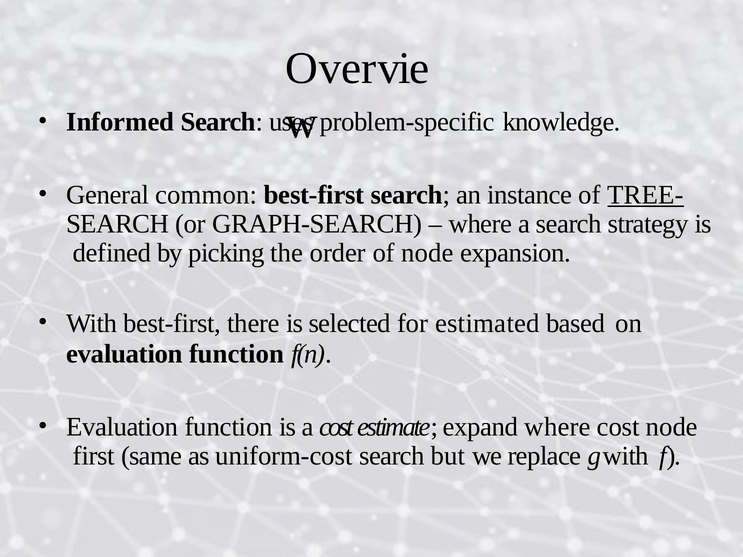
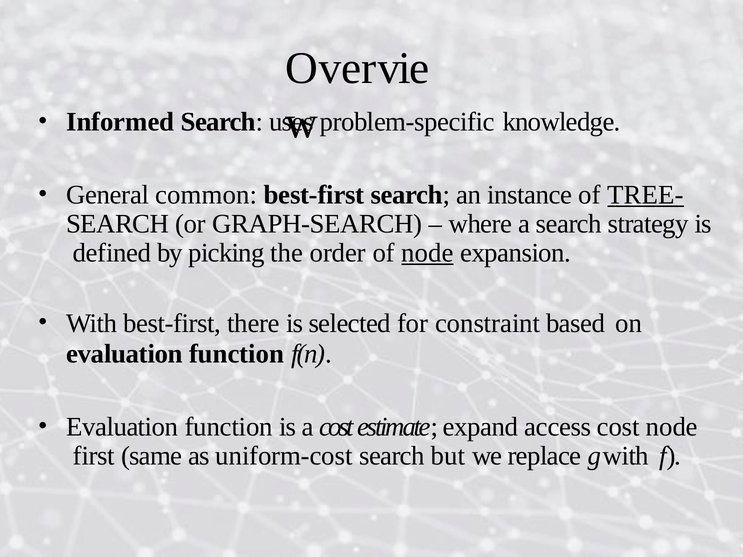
node underline: none -> present (427, 253)
estimated: estimated -> constraint (488, 323)
expand where: where -> access (558, 427)
